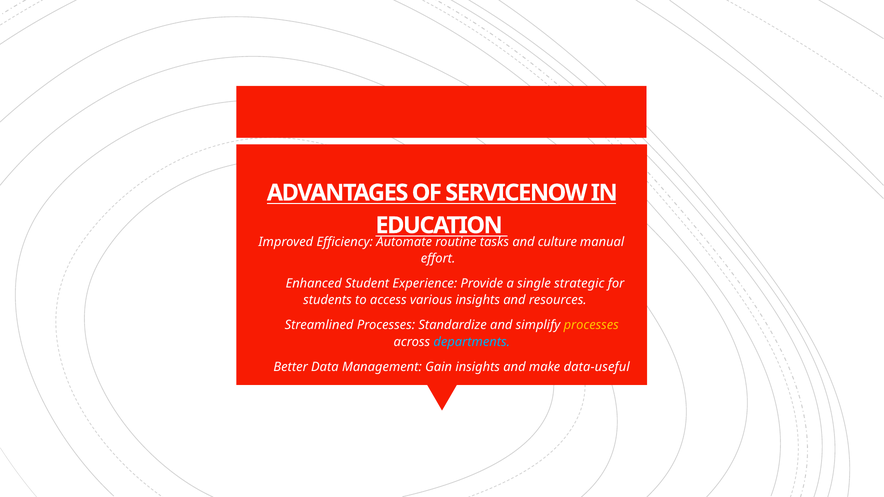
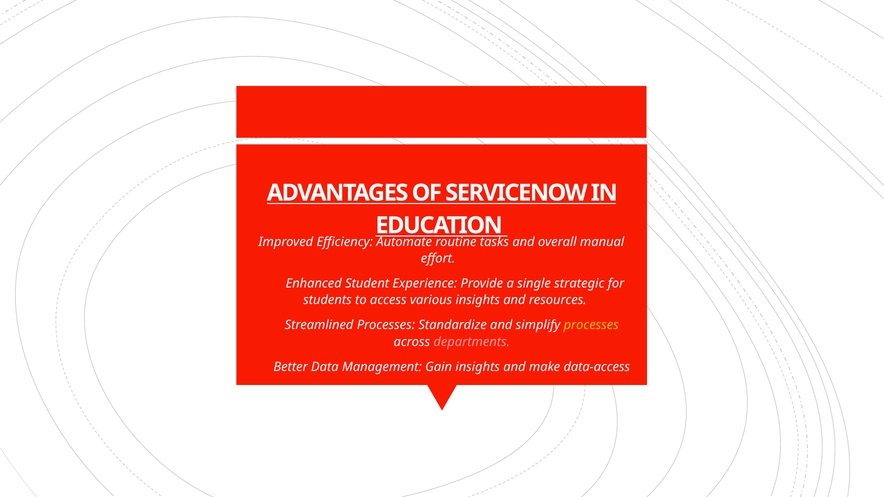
culture: culture -> overall (557, 242)
departments colour: light blue -> pink (472, 342)
data-useful: data-useful -> data-access (597, 367)
